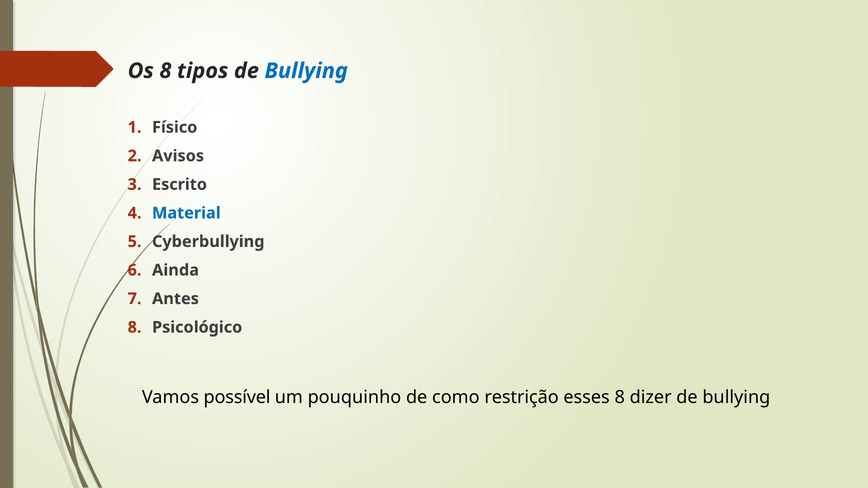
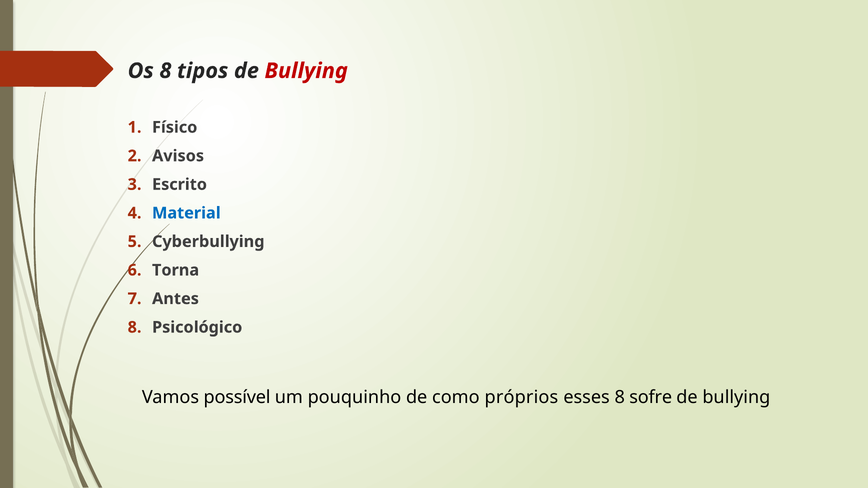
Bullying colour: blue -> red (306, 71)
Ainda: Ainda -> Torna (176, 270)
restrição: restrição -> próprios (521, 398)
dizer: dizer -> sofre (651, 398)
